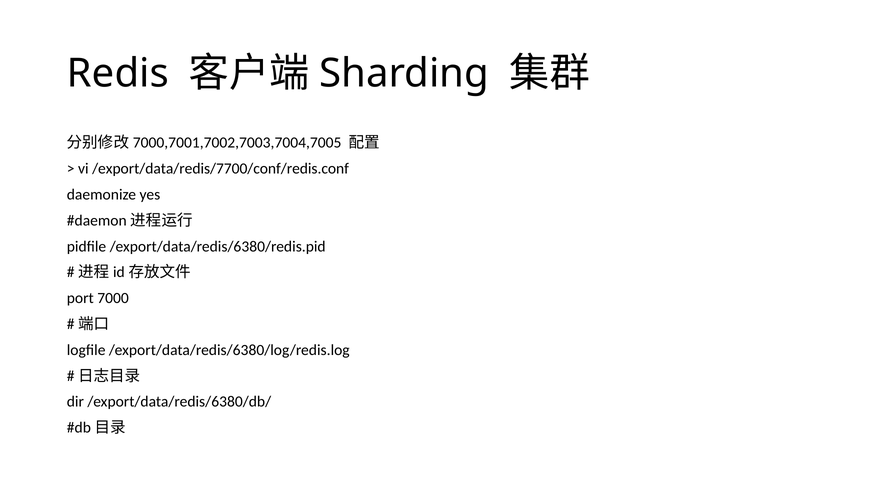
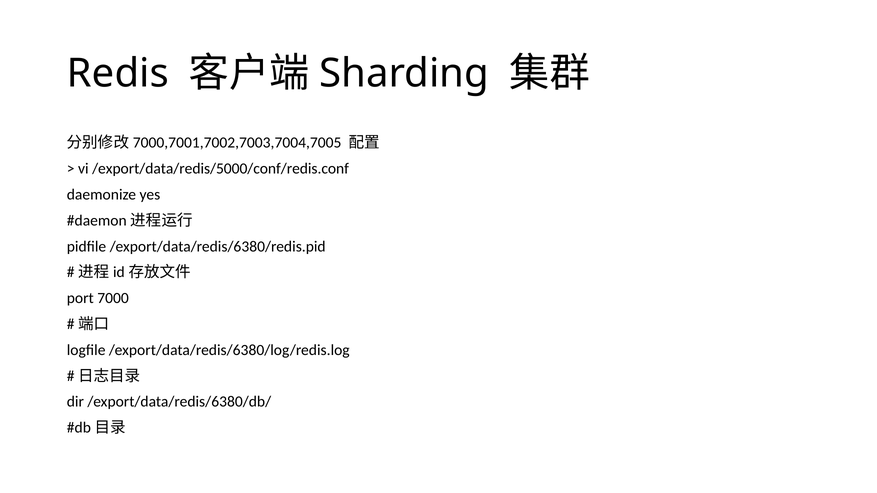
/export/data/redis/7700/conf/redis.conf: /export/data/redis/7700/conf/redis.conf -> /export/data/redis/5000/conf/redis.conf (221, 169)
